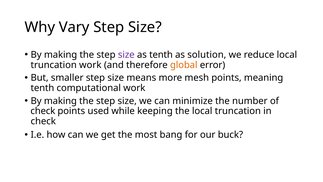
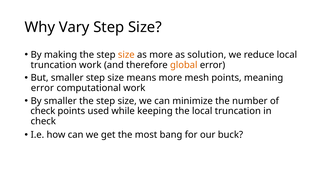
size colour: purple -> orange (126, 55)
as tenth: tenth -> more (161, 55)
tenth: tenth -> error (42, 88)
making: making -> smaller (60, 101)
